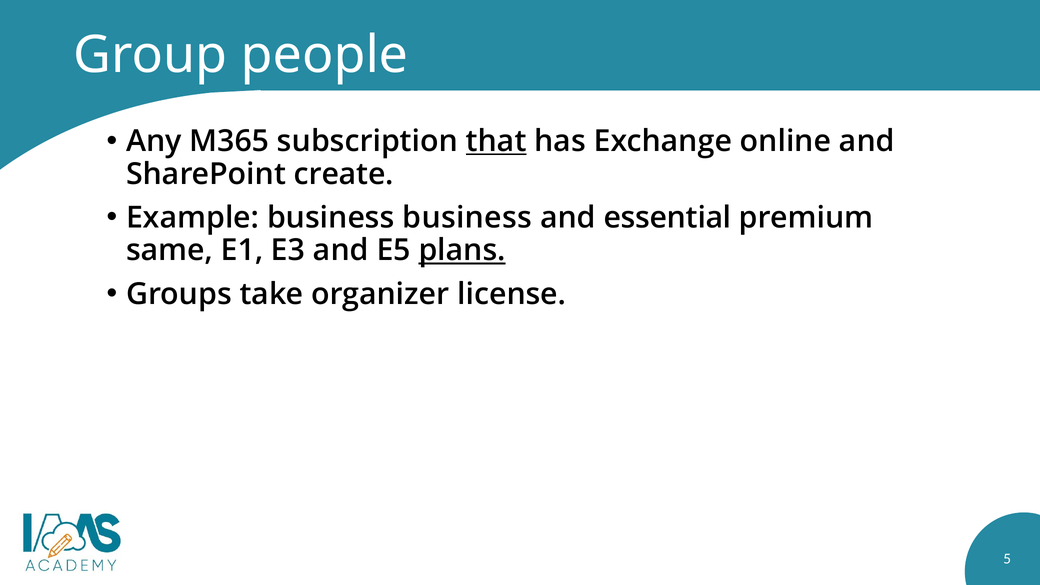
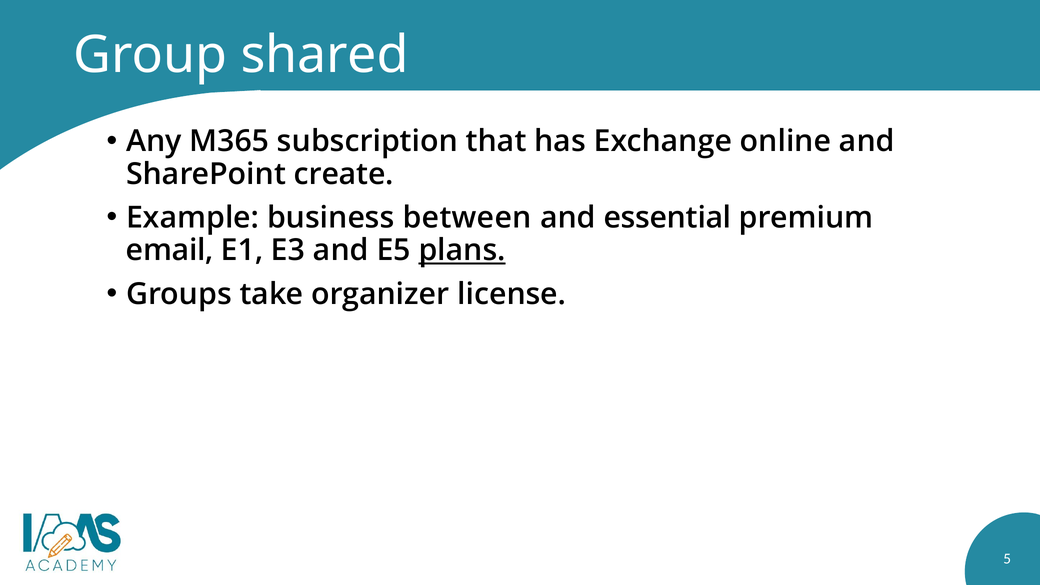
people: people -> shared (325, 55)
that underline: present -> none (496, 141)
business business: business -> between (467, 218)
same: same -> email (170, 250)
